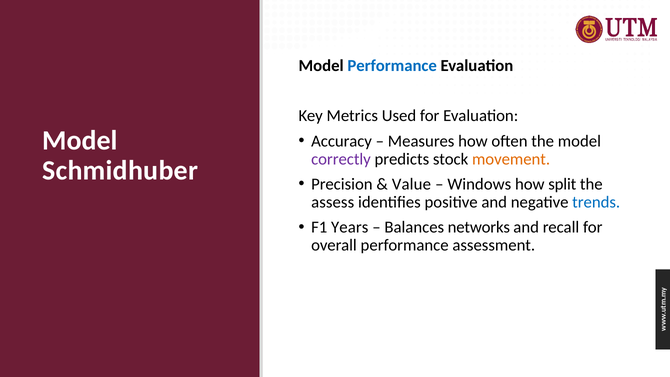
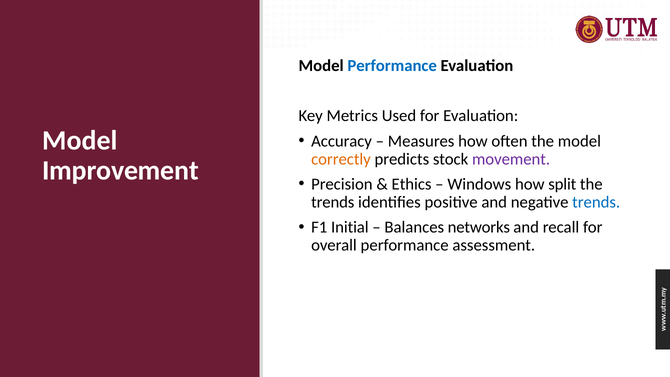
correctly colour: purple -> orange (341, 159)
movement colour: orange -> purple (511, 159)
Schmidhuber: Schmidhuber -> Improvement (120, 170)
Value: Value -> Ethics (412, 184)
assess: assess -> trends (333, 202)
Years: Years -> Initial (350, 227)
